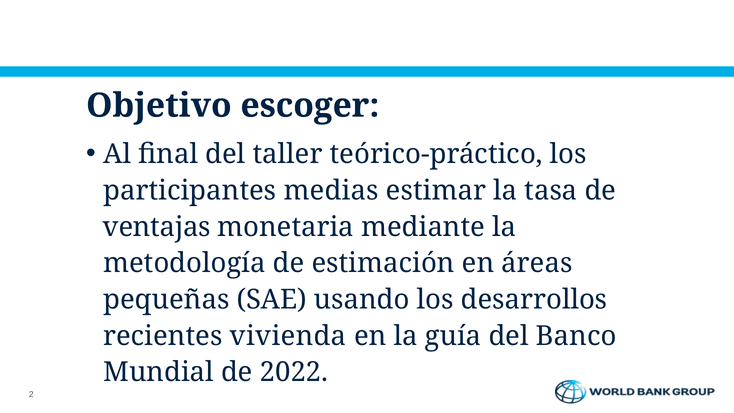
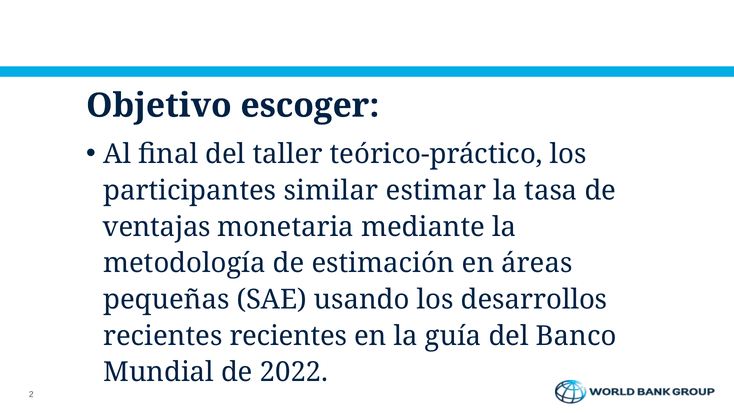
medias: medias -> similar (331, 191)
recientes vivienda: vivienda -> recientes (288, 336)
